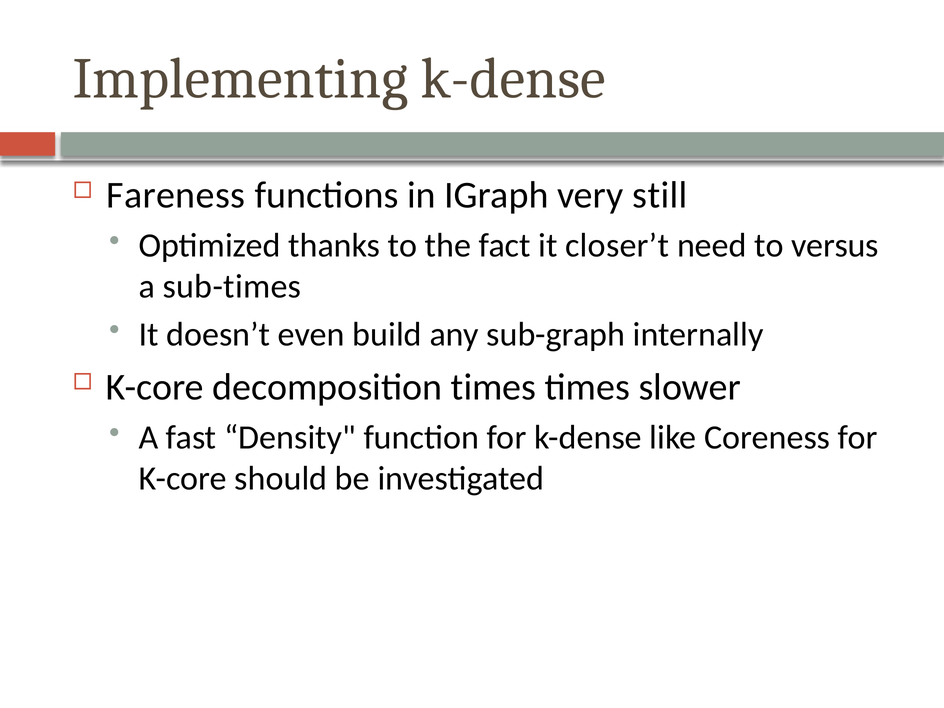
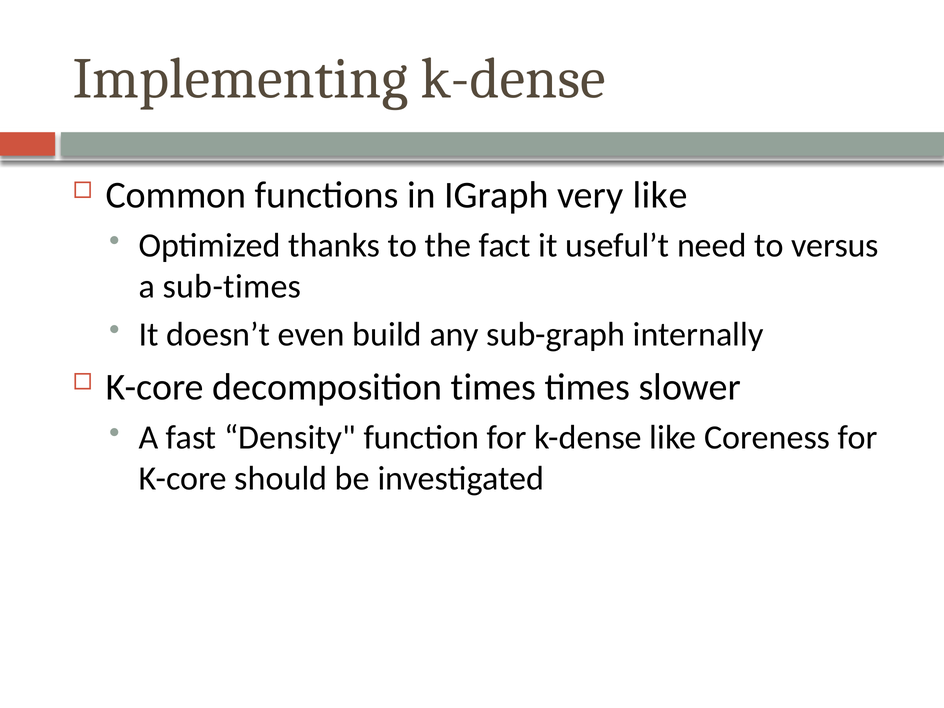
Fareness: Fareness -> Common (176, 195)
very still: still -> like (660, 195)
closer’t: closer’t -> useful’t (617, 246)
